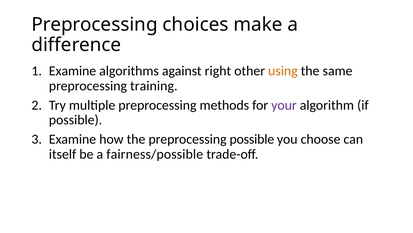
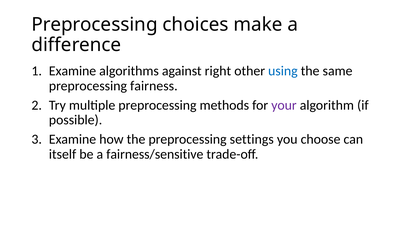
using colour: orange -> blue (283, 71)
training: training -> fairness (154, 86)
preprocessing possible: possible -> settings (252, 139)
fairness/possible: fairness/possible -> fairness/sensitive (155, 154)
